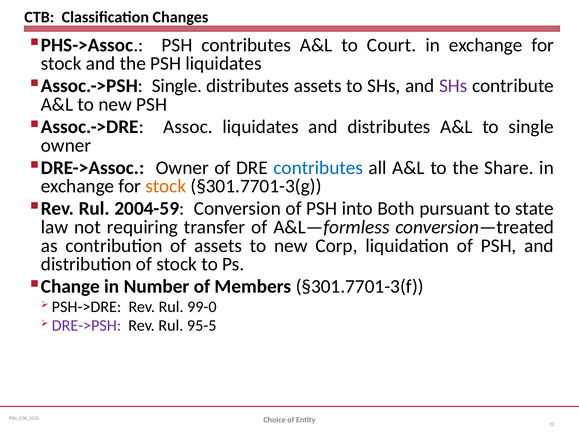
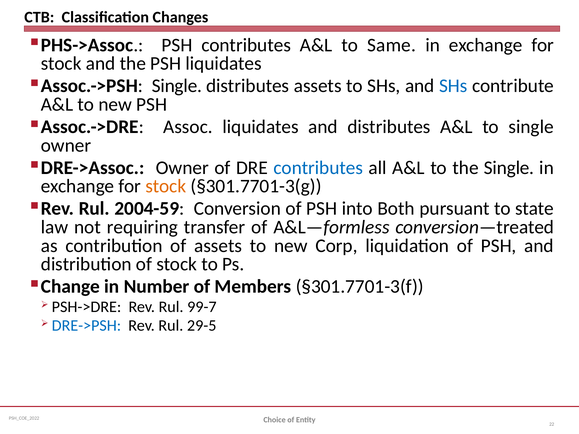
Court: Court -> Same (392, 45)
SHs colour: purple -> blue (453, 86)
the Share: Share -> Single (509, 168)
99-0: 99-0 -> 99-7 (202, 307)
DRE->PSH colour: purple -> blue (86, 326)
95-5: 95-5 -> 29-5 (202, 326)
